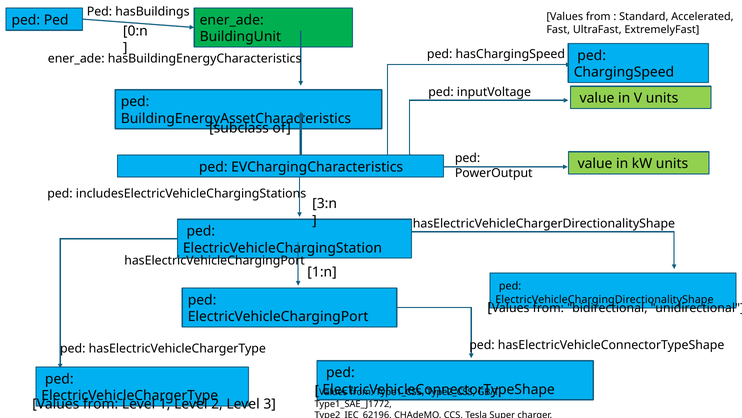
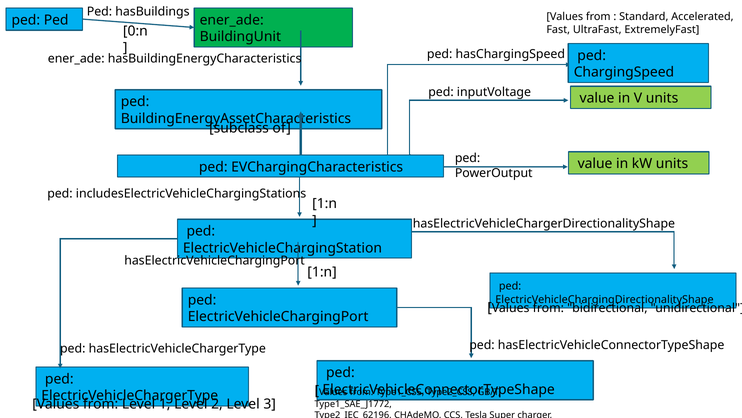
3:n: 3:n -> 1:n (325, 204)
